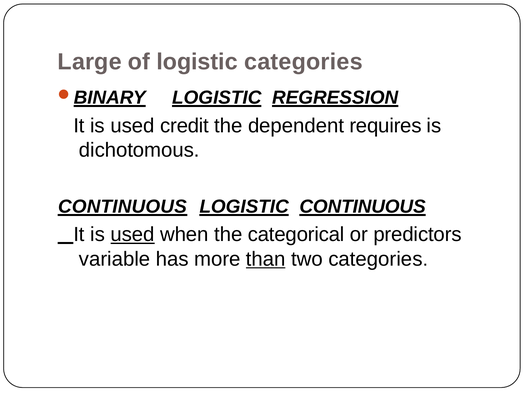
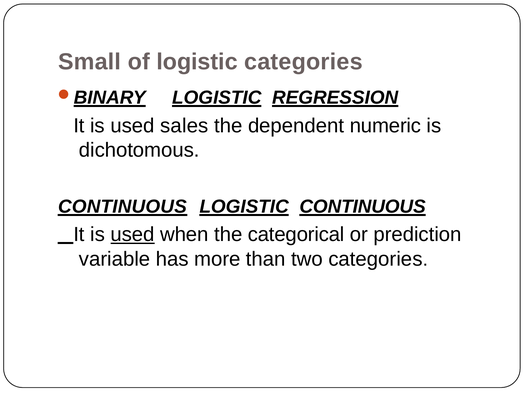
Large: Large -> Small (90, 62)
credit: credit -> sales (184, 126)
requires: requires -> numeric (385, 126)
predictors: predictors -> prediction (417, 235)
than underline: present -> none (266, 259)
